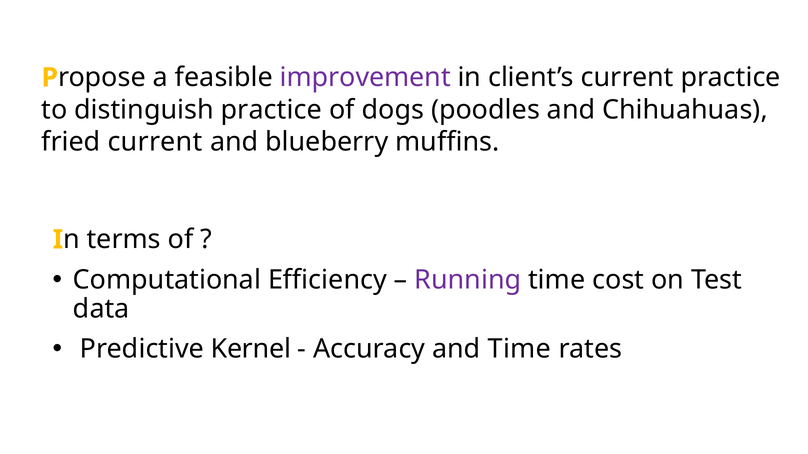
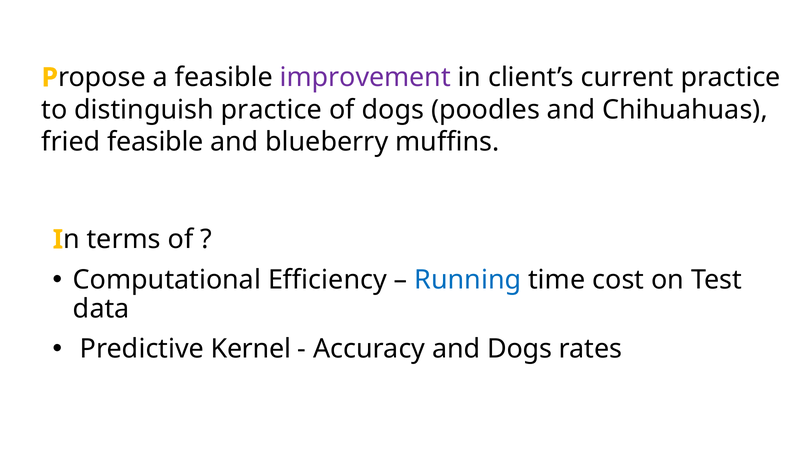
fried current: current -> feasible (155, 142)
Running colour: purple -> blue (468, 280)
and Time: Time -> Dogs (520, 349)
